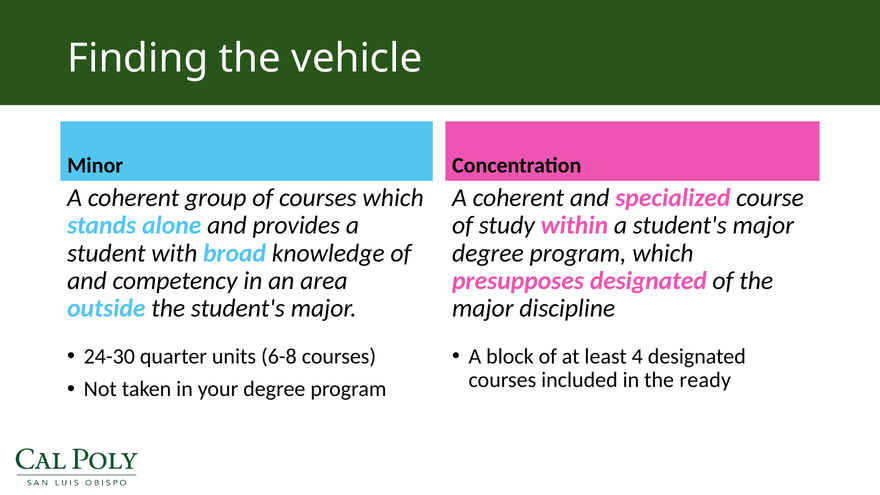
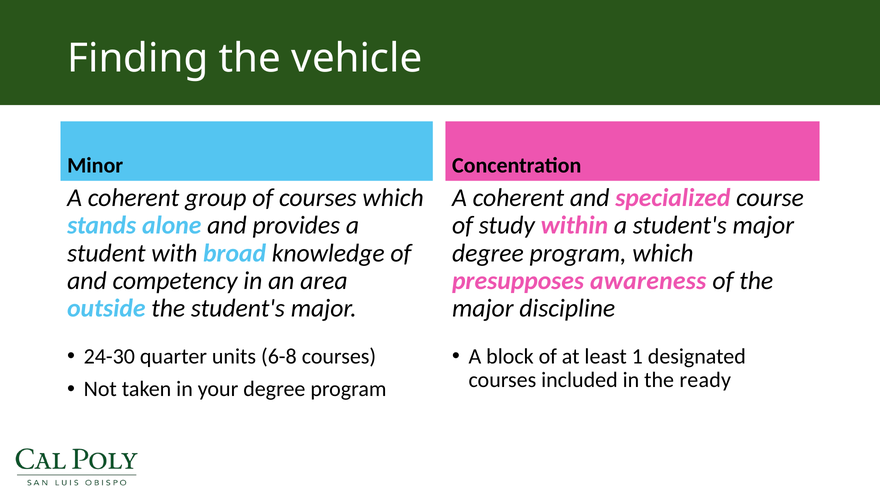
presupposes designated: designated -> awareness (648, 281)
4: 4 -> 1 (637, 356)
